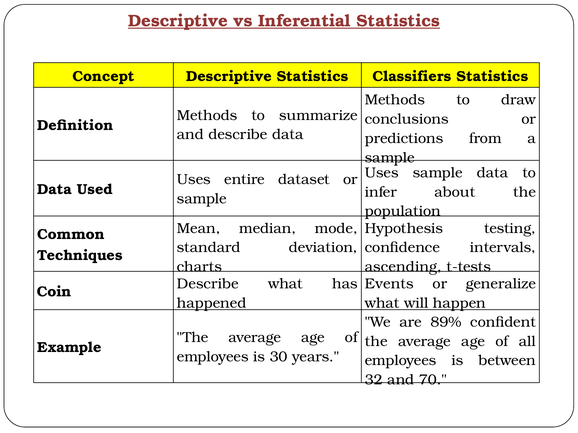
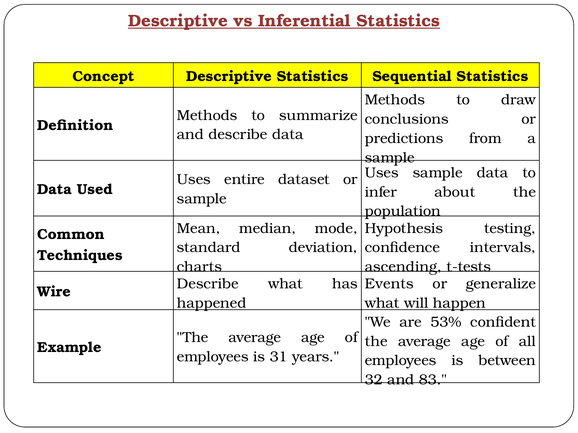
Classifiers: Classifiers -> Sequential (412, 76)
Coin: Coin -> Wire (54, 292)
89%: 89% -> 53% (446, 322)
30: 30 -> 31 (279, 357)
70: 70 -> 83 (433, 380)
